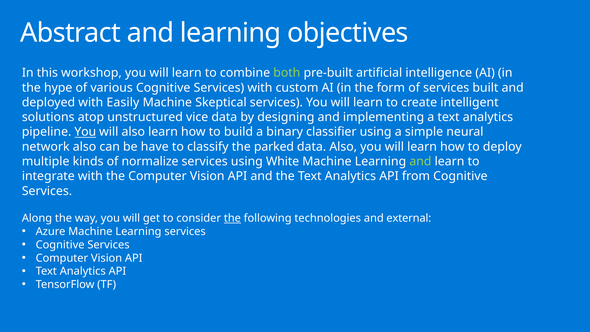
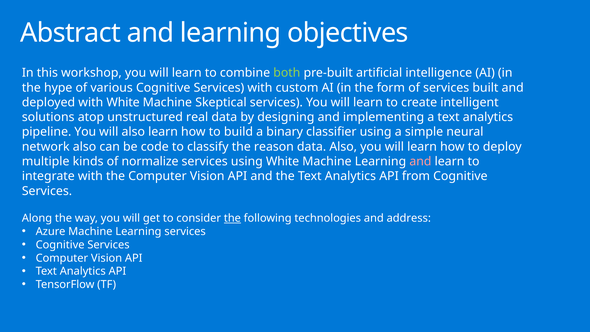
with Easily: Easily -> White (123, 102)
vice: vice -> real (197, 117)
You underline: present -> none (85, 132)
have: have -> code (155, 147)
parked: parked -> reason (274, 147)
and colour: light green -> pink (420, 161)
external: external -> address (409, 218)
